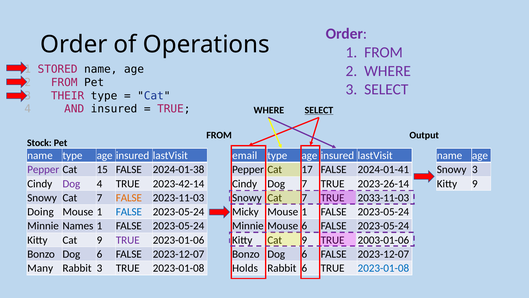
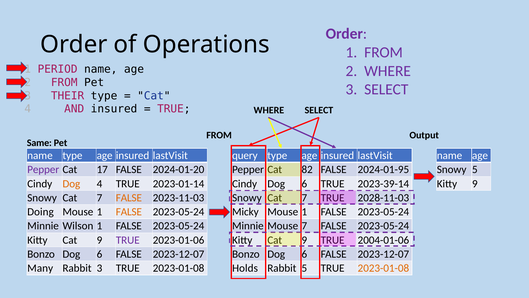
STORED: STORED -> PERIOD (58, 69)
SELECT underline: present -> none (319, 110)
Stock: Stock -> Same (39, 143)
email: email -> query (245, 155)
15: 15 -> 17 (102, 169)
2024-01-38: 2024-01-38 -> 2024-01-20 (179, 169)
17: 17 -> 82 (307, 169)
2024-01-41: 2024-01-41 -> 2024-01-95 (383, 169)
Snowy 3: 3 -> 5 (475, 169)
Dog colour: purple -> orange (71, 183)
2023-42-14: 2023-42-14 -> 2023-01-14 (179, 183)
Cindy Dog 7: 7 -> 6 (304, 183)
2023-26-14: 2023-26-14 -> 2023-39-14 (383, 183)
2033-11-03: 2033-11-03 -> 2028-11-03 (383, 197)
FALSE colour: blue -> orange (129, 212)
Names: Names -> Wilson (78, 226)
Mouse 6: 6 -> 7 (304, 226)
2003-01-06: 2003-01-06 -> 2004-01-06 (383, 240)
Rabbit 6: 6 -> 5 (304, 268)
2023-01-08 colour: blue -> orange (383, 268)
